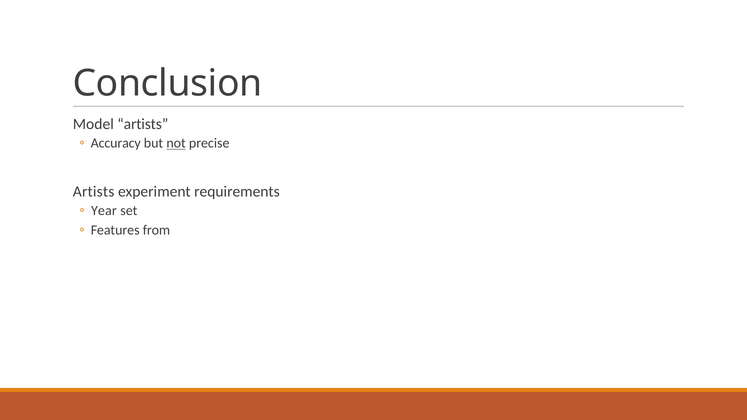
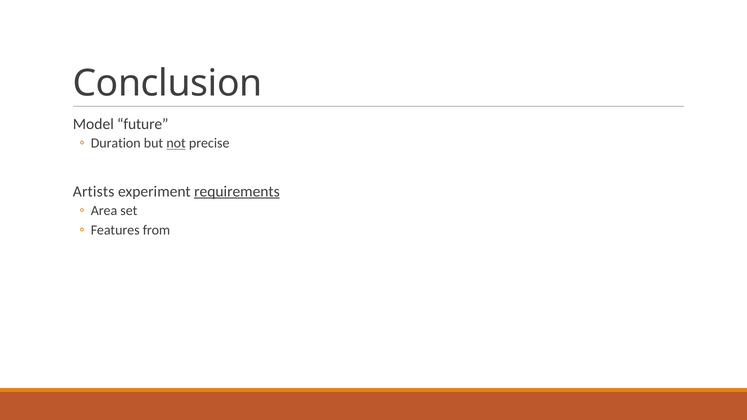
Model artists: artists -> future (143, 124)
Accuracy: Accuracy -> Duration (116, 143)
requirements underline: none -> present (237, 191)
Year: Year -> Area (104, 211)
